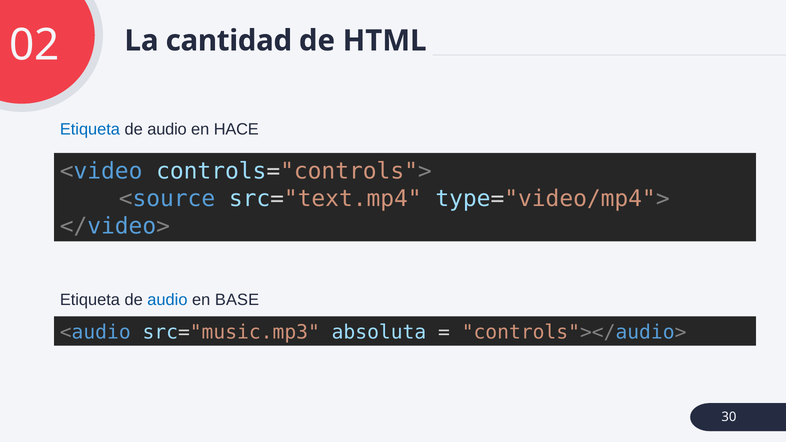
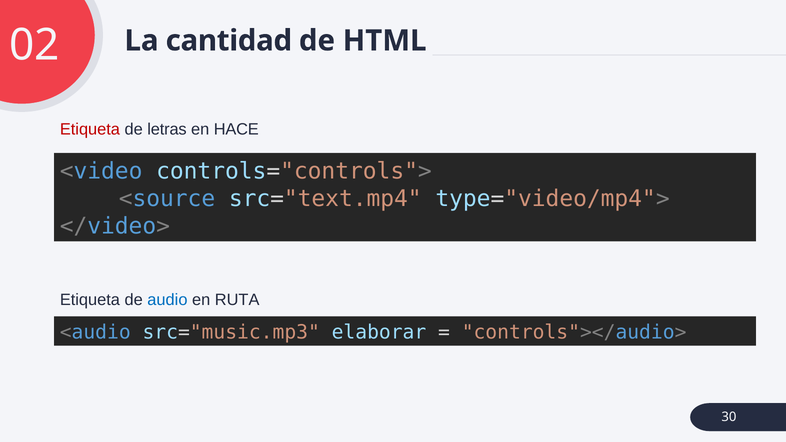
Etiqueta colour: blue -> red (90, 129)
audio: audio -> letras (167, 129)
BASE: BASE -> RUTA (237, 300)
absoluta: absoluta -> elaborar (379, 333)
